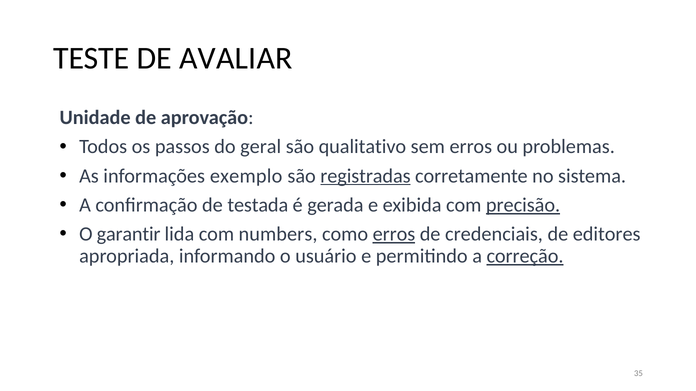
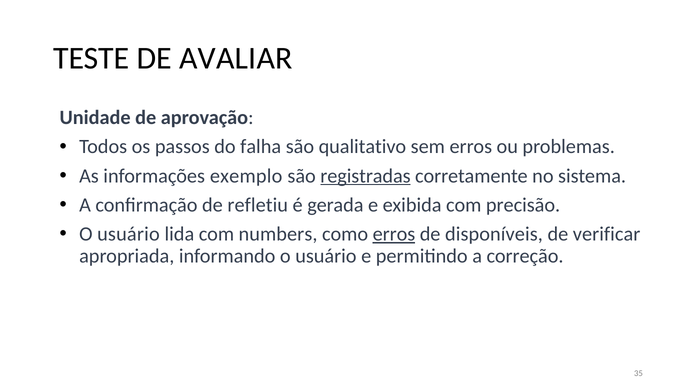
geral: geral -> falha (261, 147)
testada: testada -> refletiu (258, 205)
precisão underline: present -> none (523, 205)
garantir: garantir -> usuário (128, 234)
credenciais: credenciais -> disponíveis (494, 234)
editores: editores -> verificar (607, 234)
correção underline: present -> none (525, 256)
